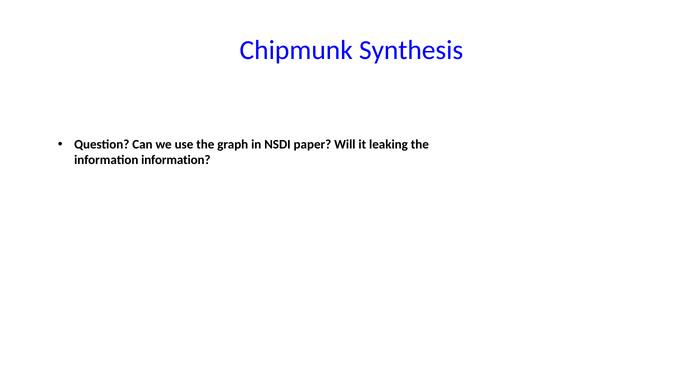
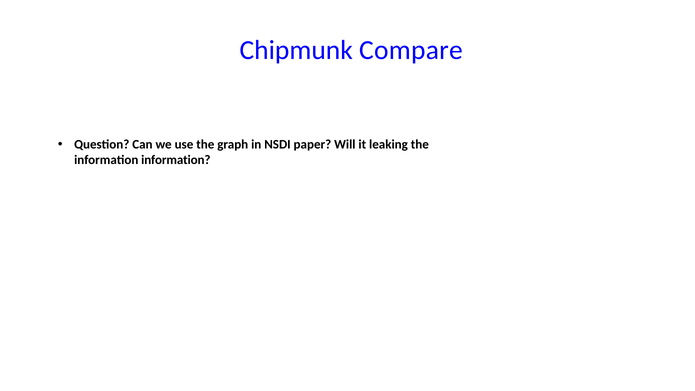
Synthesis: Synthesis -> Compare (411, 50)
